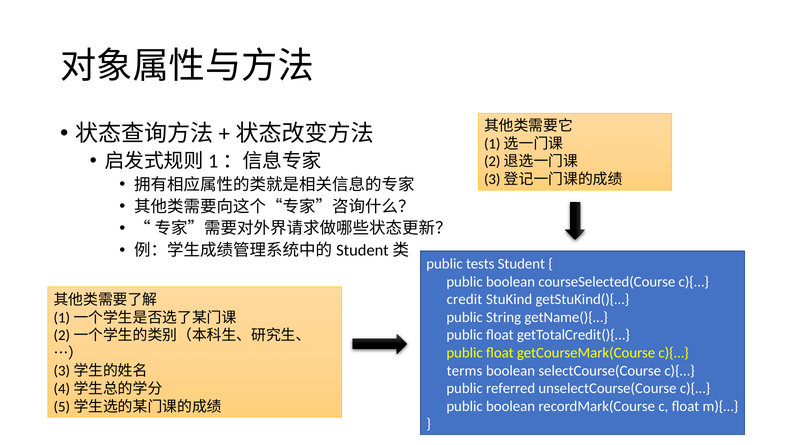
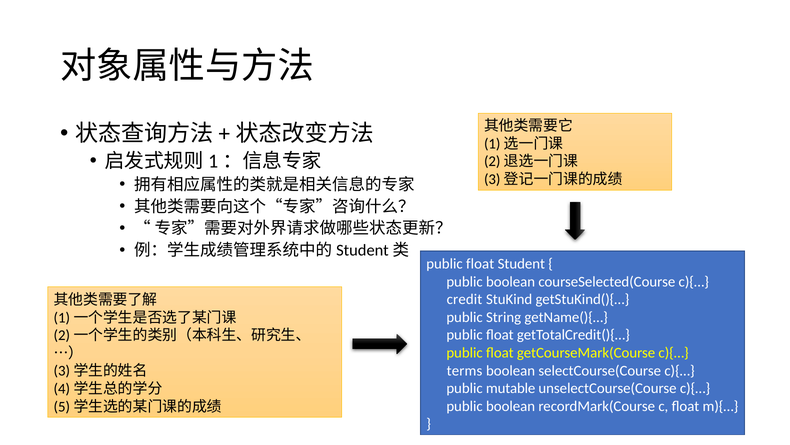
tests: tests -> float (480, 263)
referred: referred -> mutable (511, 388)
